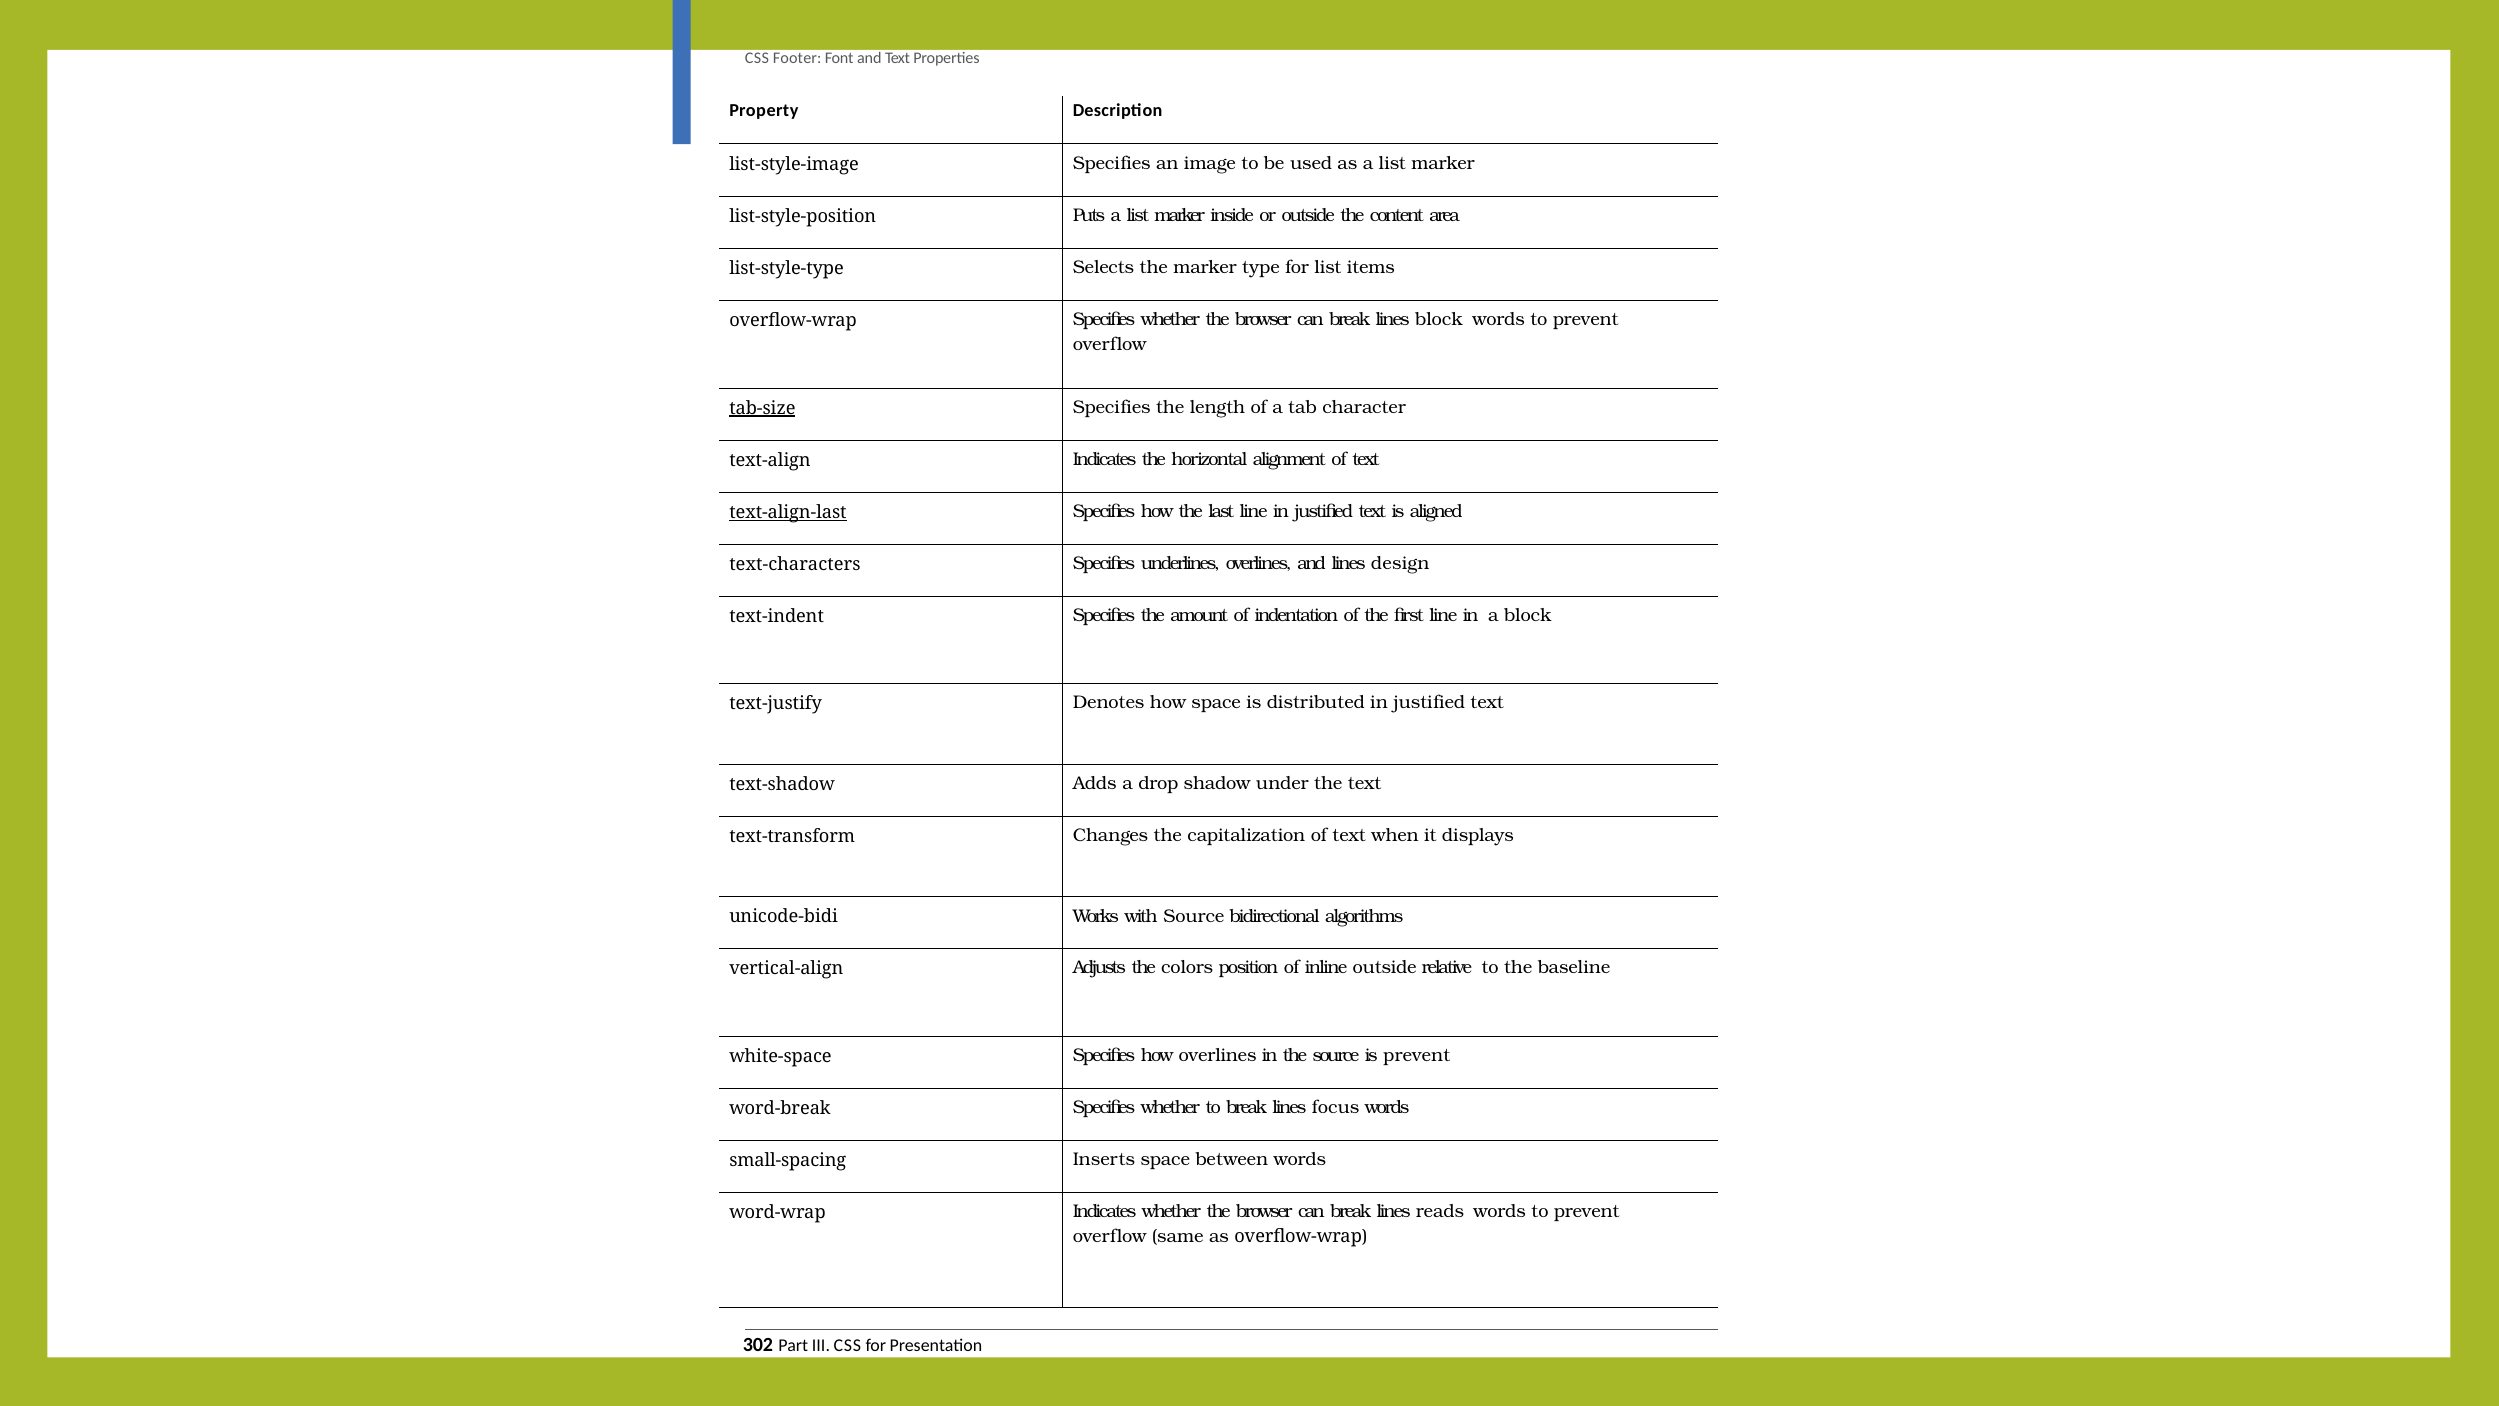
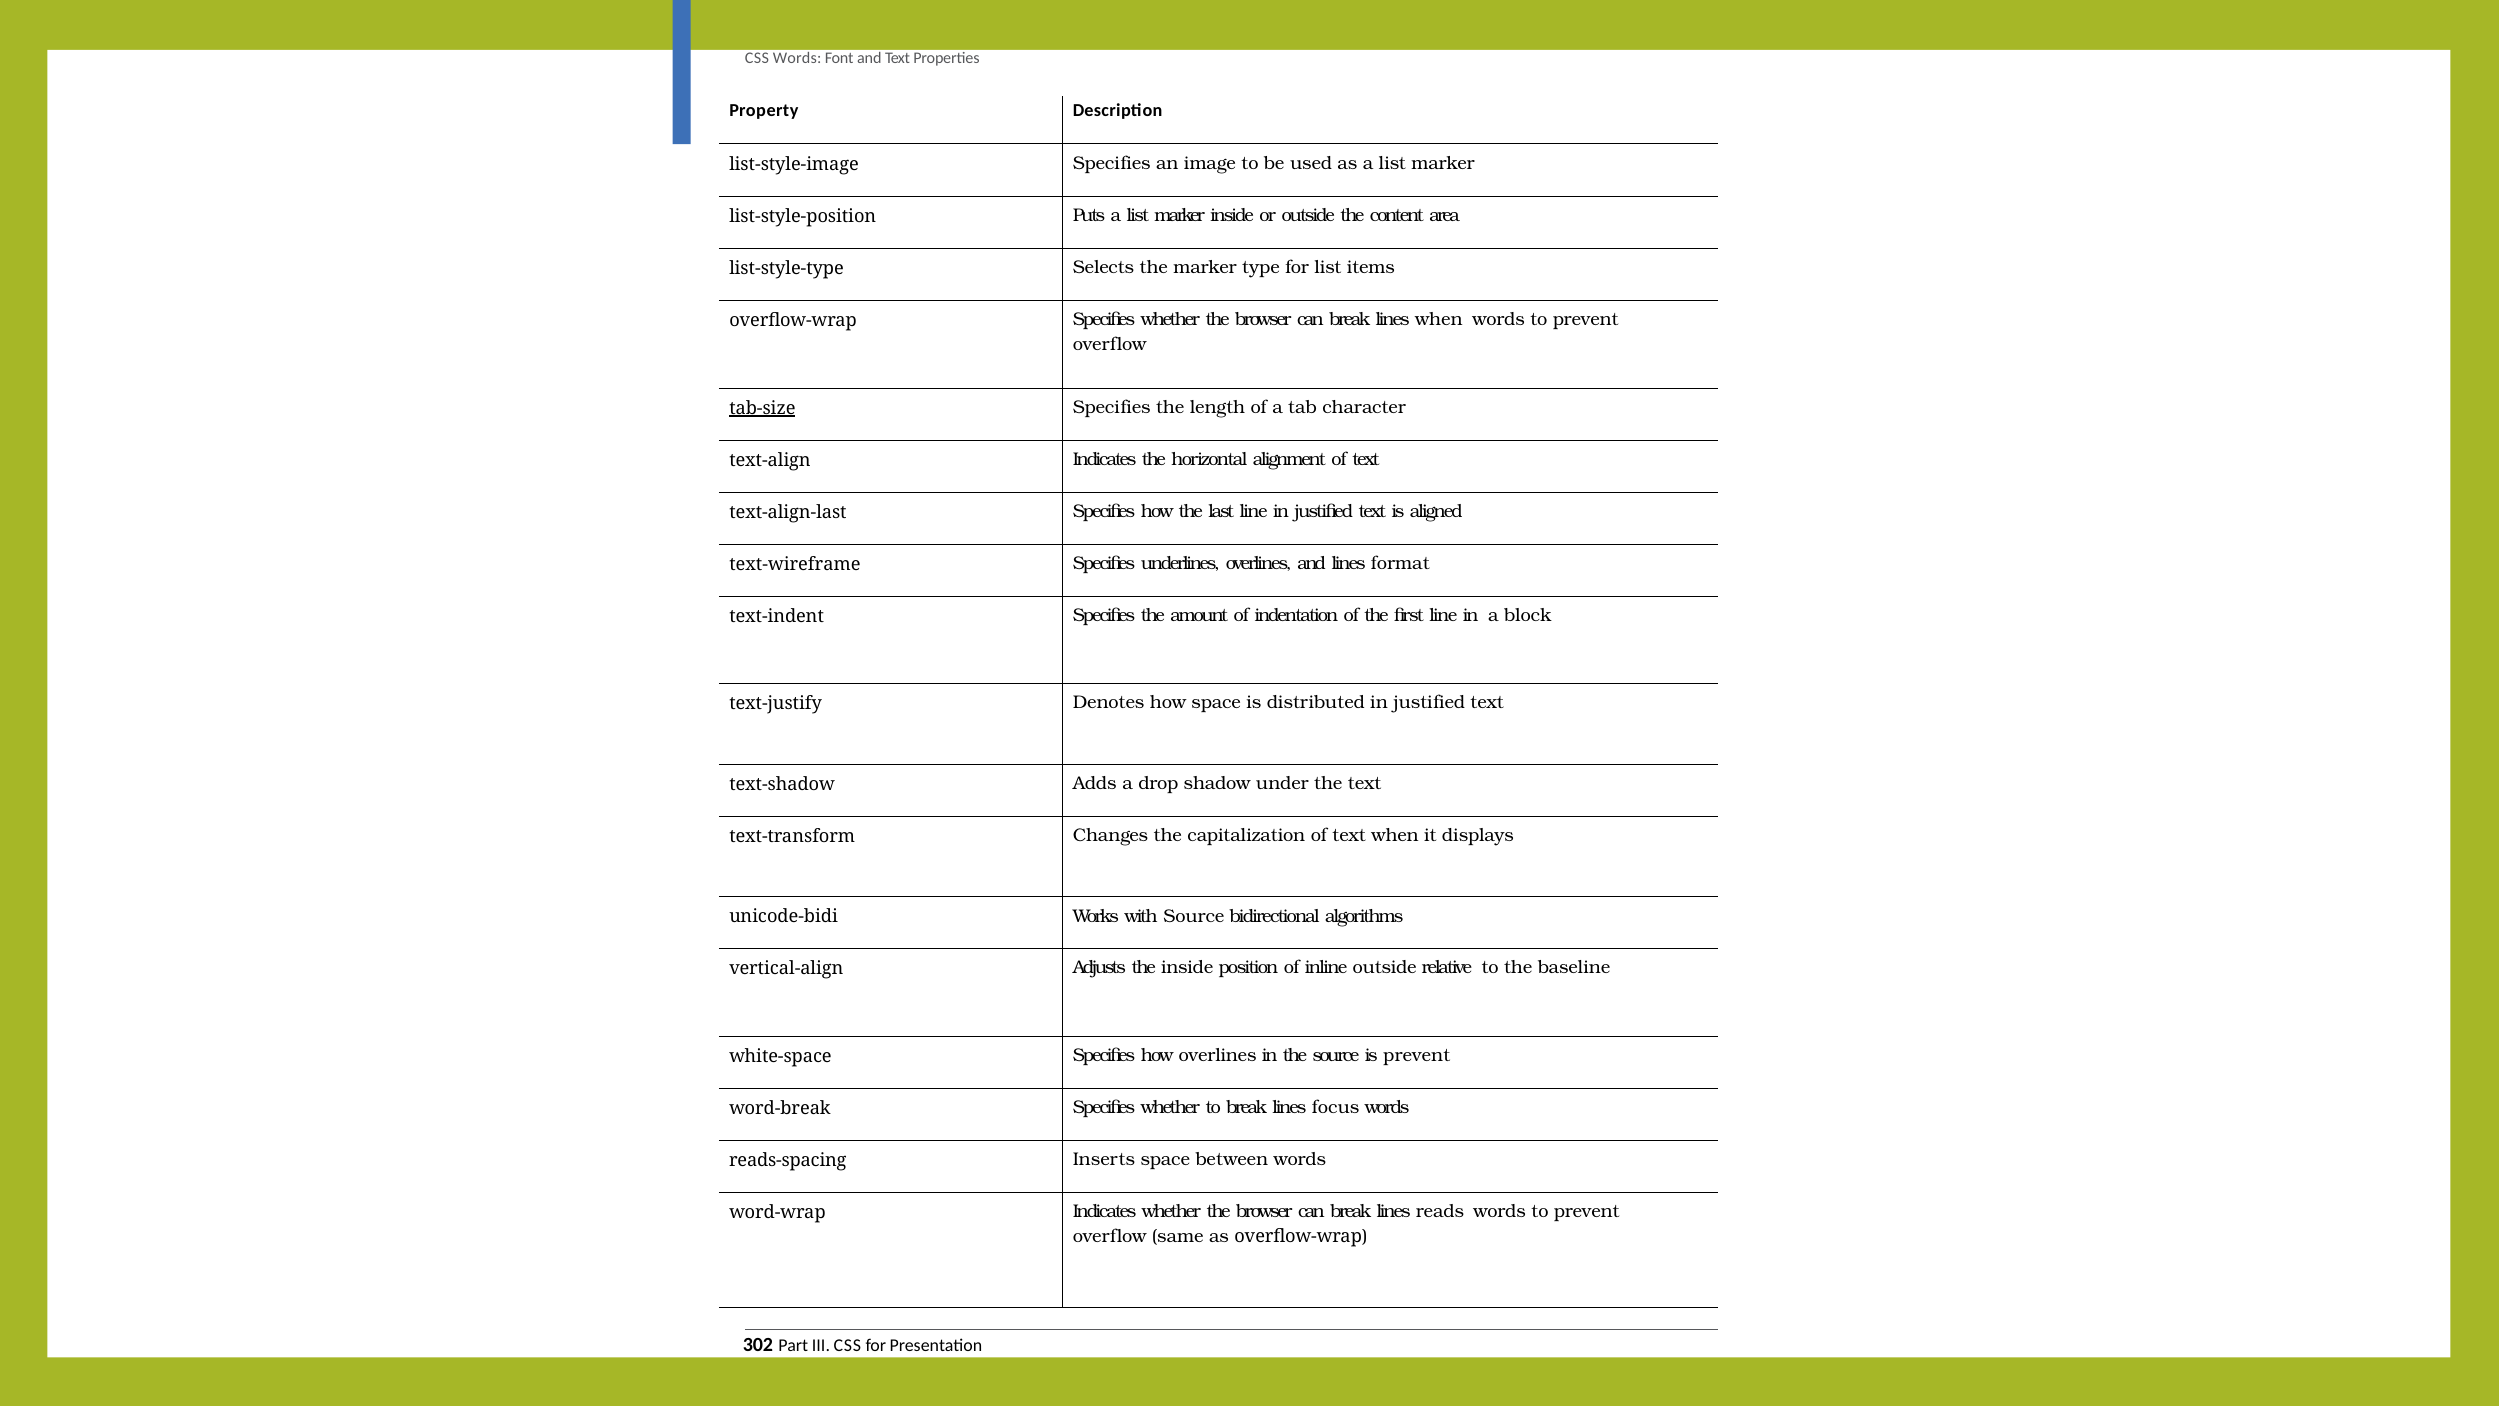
CSS Footer: Footer -> Words (797, 58)
lines block: block -> when (1439, 319)
text-align-last underline: present -> none (788, 512)
text-characters: text-characters -> text-wireframe (795, 564)
design: design -> format (1400, 563)
the colors: colors -> inside (1187, 968)
small-spacing: small-spacing -> reads-spacing (788, 1160)
